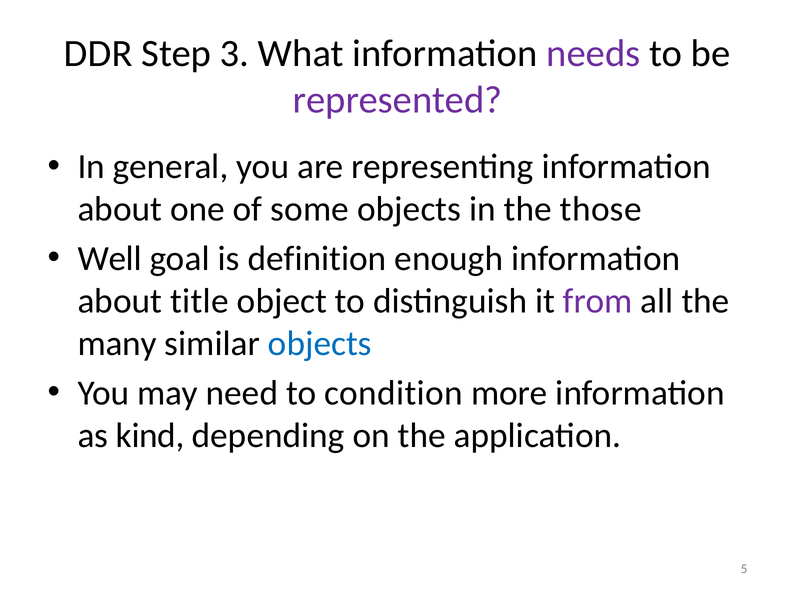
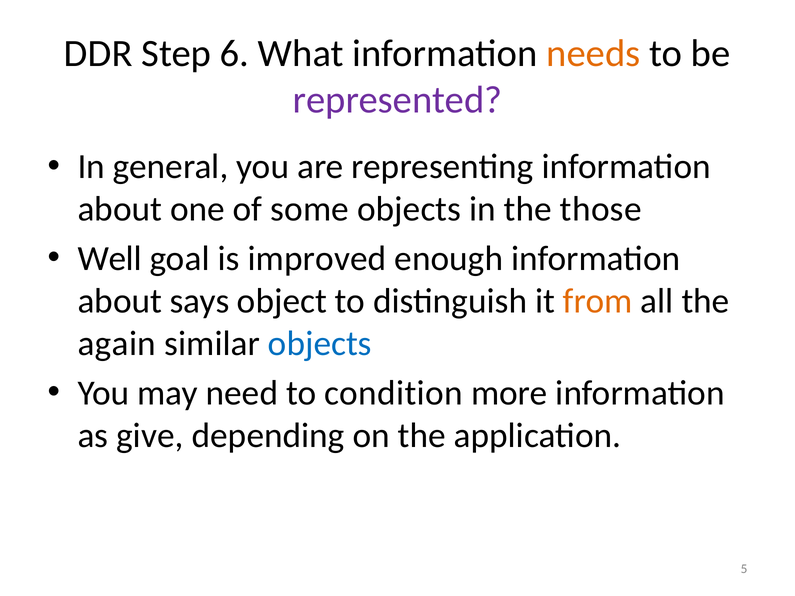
3: 3 -> 6 (234, 54)
needs colour: purple -> orange (593, 54)
definition: definition -> improved (317, 259)
title: title -> says (200, 301)
from colour: purple -> orange (598, 301)
many: many -> again (117, 344)
kind: kind -> give (150, 436)
